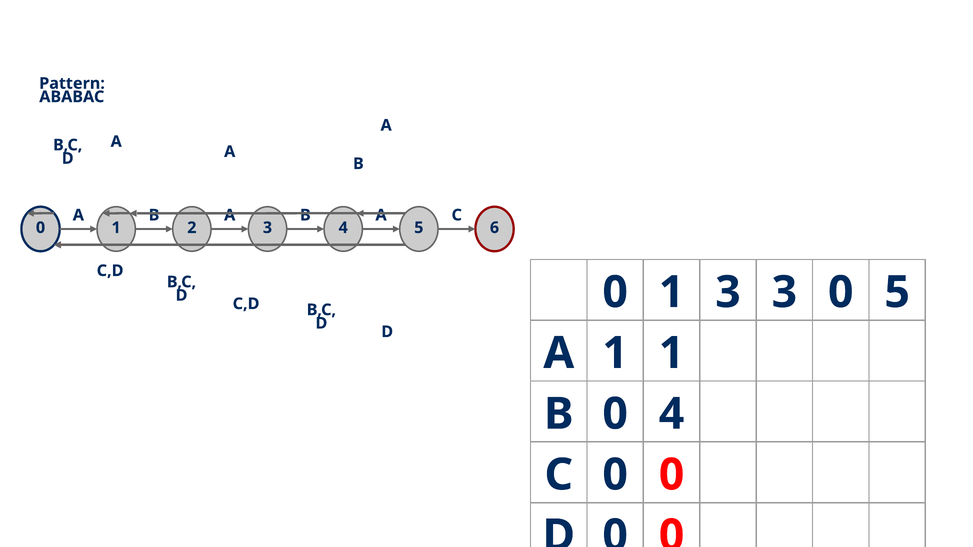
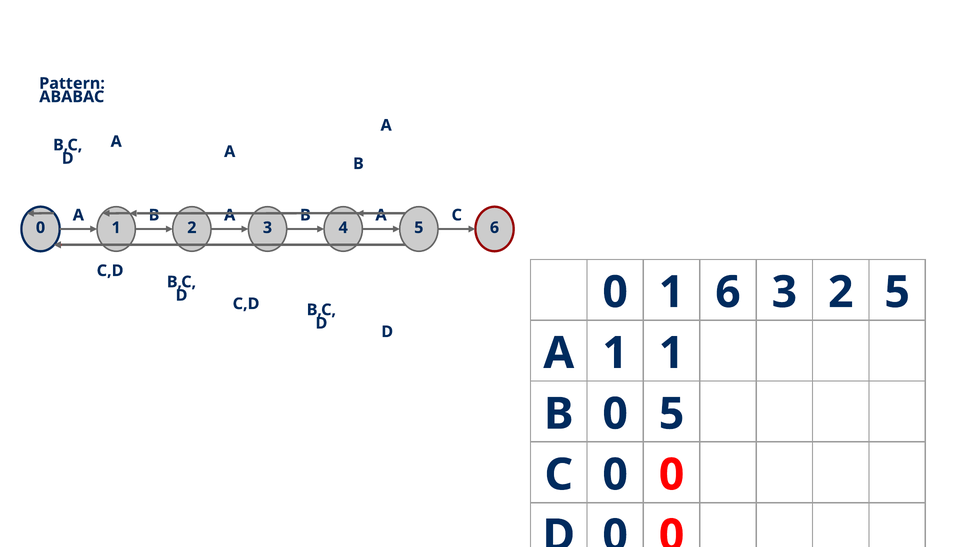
1 3: 3 -> 6 (728, 293)
3 0: 0 -> 2 (841, 293)
0 4: 4 -> 5 (672, 414)
